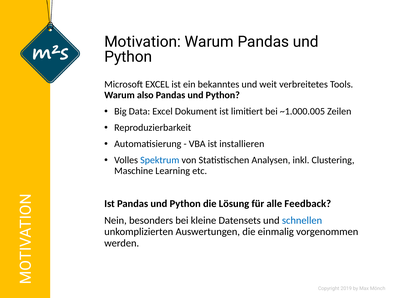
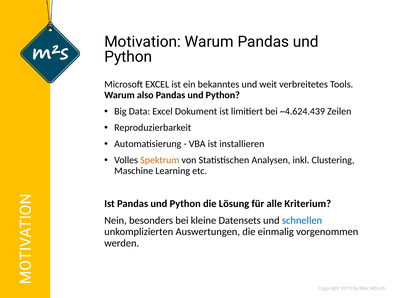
~1.000.005: ~1.000.005 -> ~4.624.439 (302, 111)
Spektrum colour: blue -> orange (160, 160)
Feedback: Feedback -> Kriterium (308, 203)
